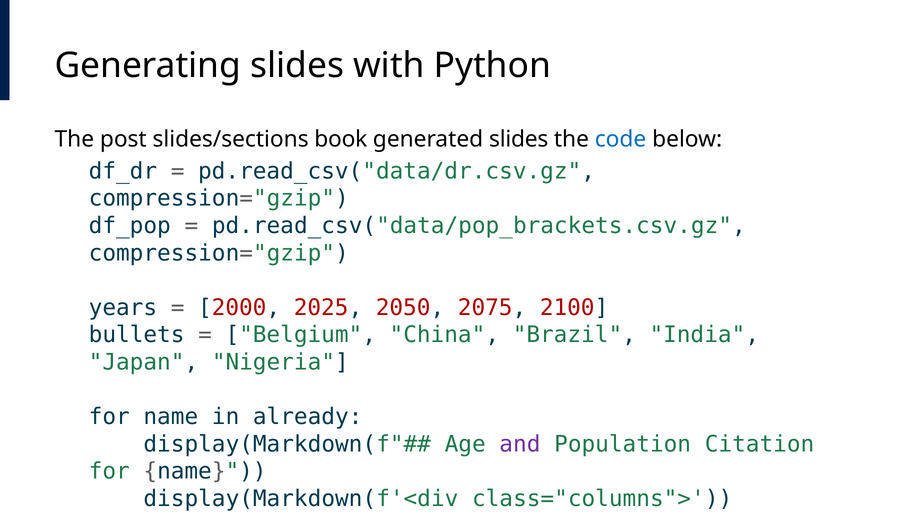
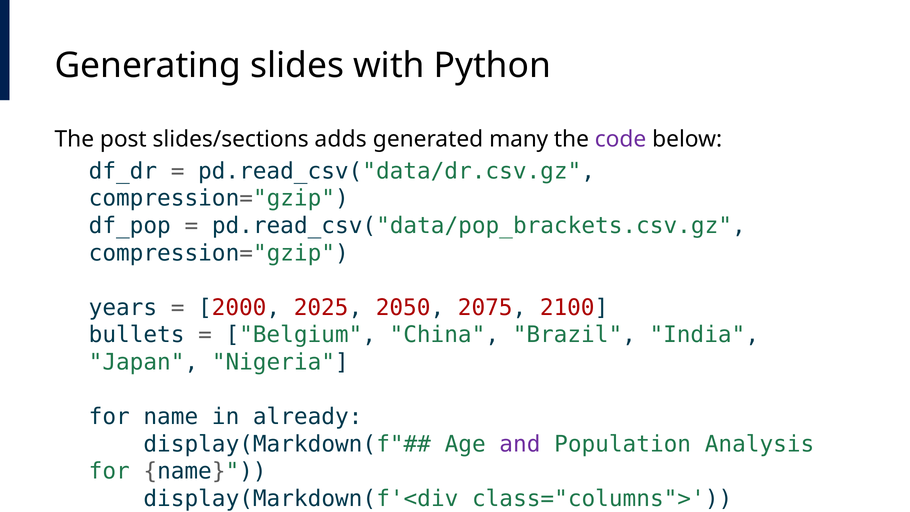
book: book -> adds (341, 139)
generated slides: slides -> many (519, 139)
code colour: blue -> purple (621, 139)
Citation: Citation -> Analysis (760, 444)
